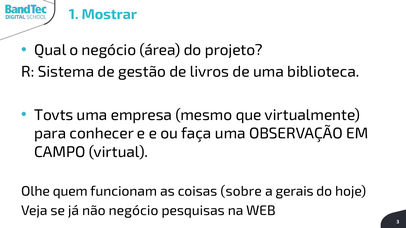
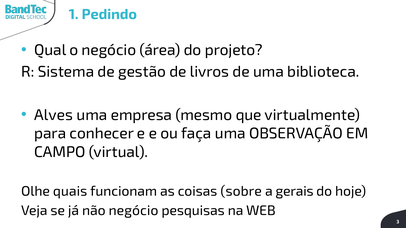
Mostrar: Mostrar -> Pedindo (109, 14)
Tovts: Tovts -> Alves (54, 115)
quem: quem -> quais (70, 192)
